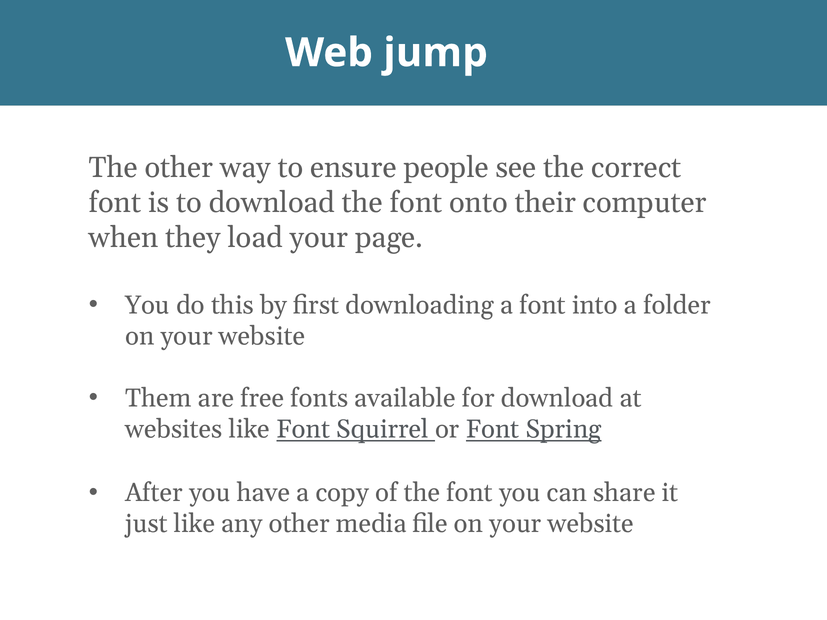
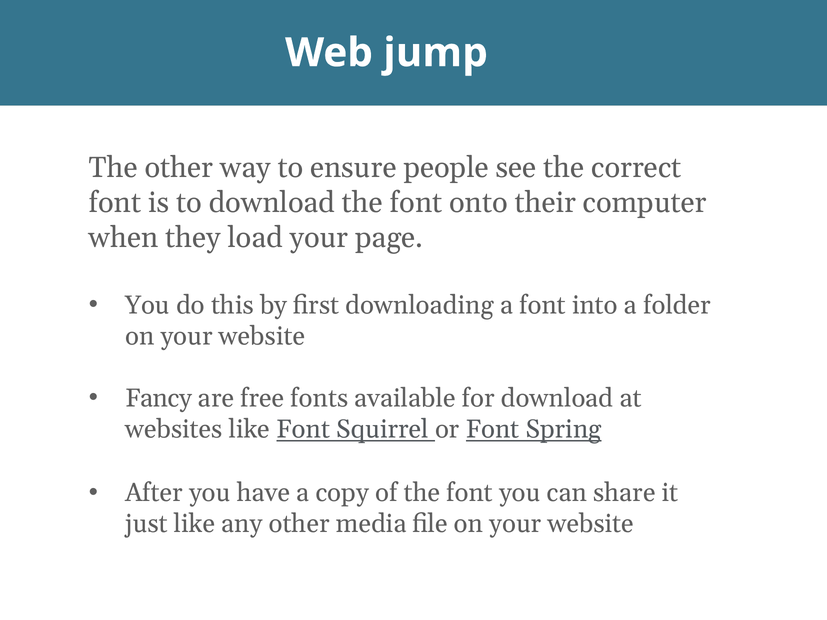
Them: Them -> Fancy (159, 398)
